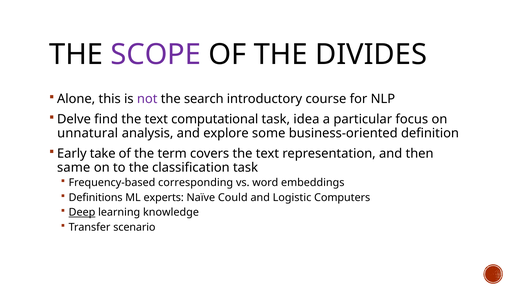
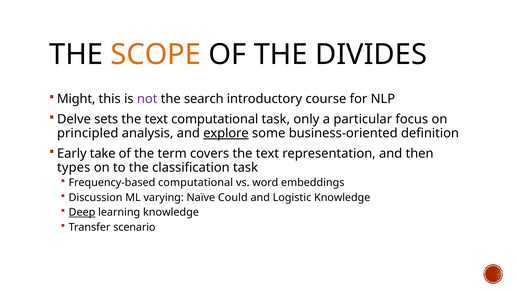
SCOPE colour: purple -> orange (156, 54)
Alone: Alone -> Might (76, 99)
find: find -> sets (106, 119)
idea: idea -> only (306, 119)
unnatural: unnatural -> principled (88, 133)
explore underline: none -> present (226, 133)
same: same -> types (74, 168)
Frequency-based corresponding: corresponding -> computational (196, 183)
Definitions: Definitions -> Discussion (96, 197)
experts: experts -> varying (164, 197)
Logistic Computers: Computers -> Knowledge (342, 197)
